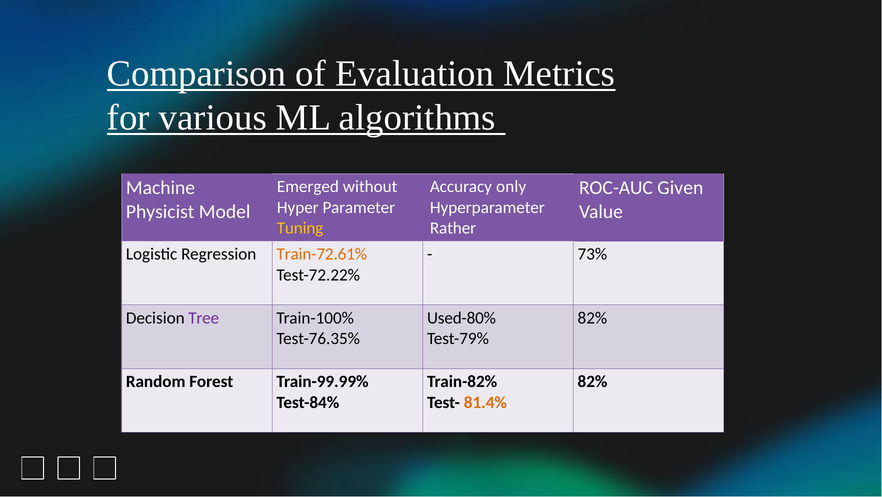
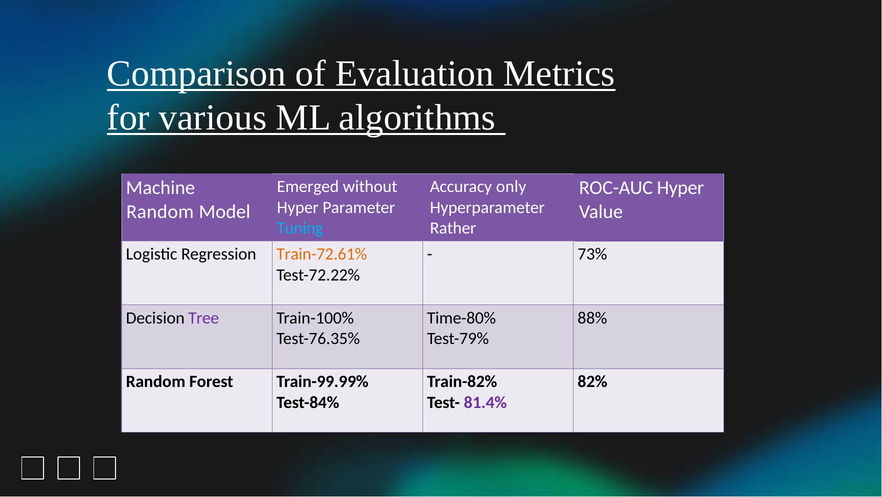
ROC-AUC Given: Given -> Hyper (680, 188)
Physicist: Physicist -> Random (160, 212)
Tuning colour: yellow -> light blue (300, 228)
Used-80%: Used-80% -> Time-80% (461, 317)
82%: 82% -> 88% (592, 317)
81.4% colour: orange -> purple (485, 402)
